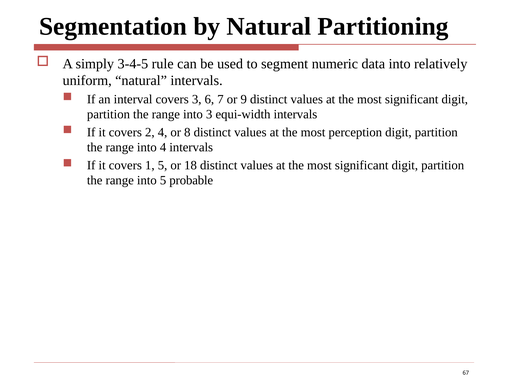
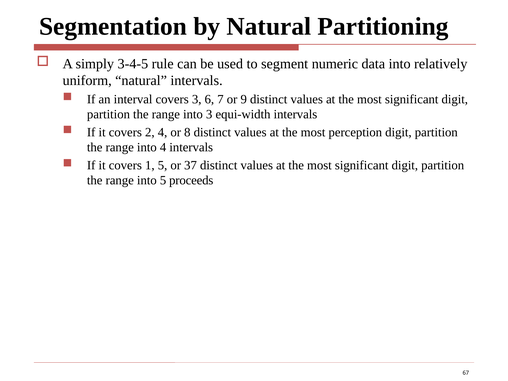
18: 18 -> 37 (191, 165)
probable: probable -> proceeds (191, 180)
